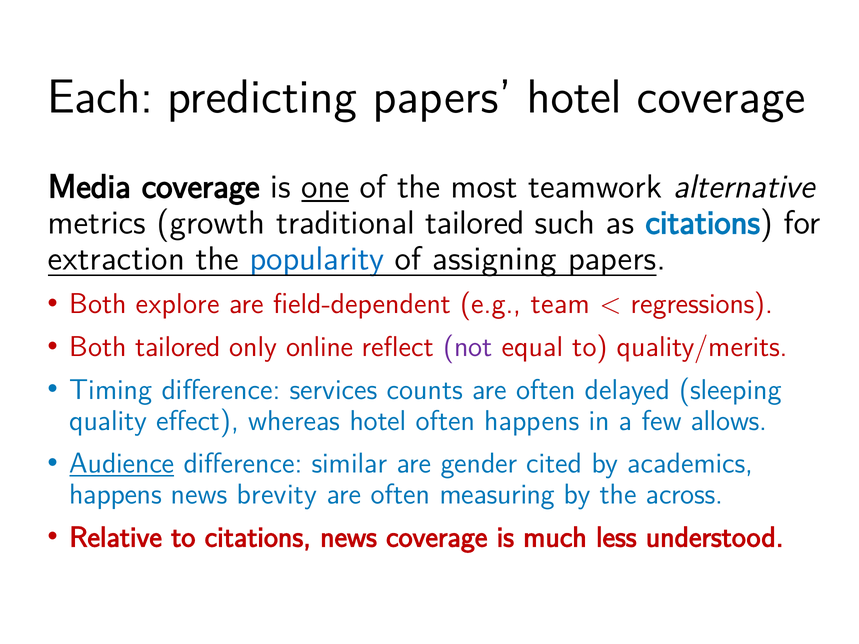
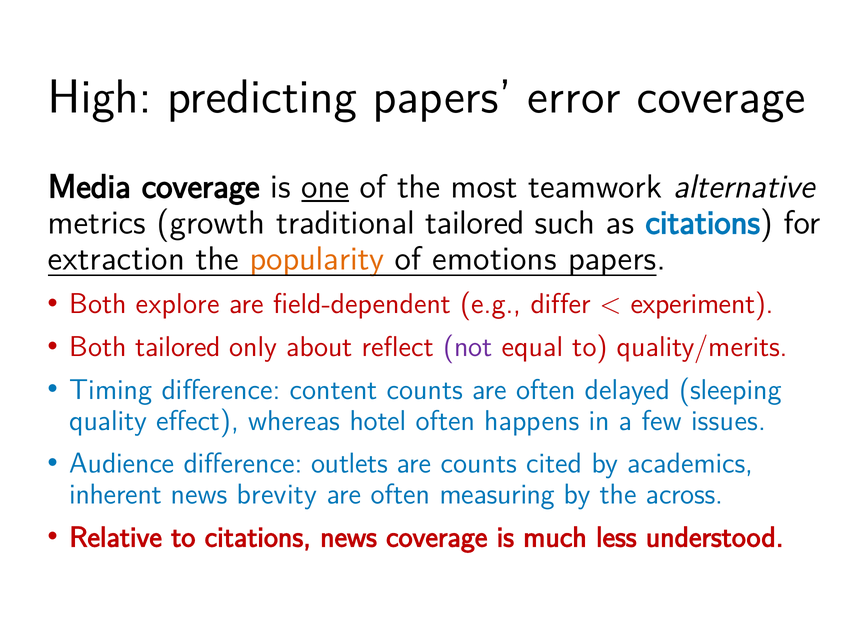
Each: Each -> High (100, 97)
papers hotel: hotel -> error (574, 97)
popularity colour: blue -> orange (317, 259)
assigning: assigning -> emotions (494, 259)
team: team -> differ (561, 304)
regressions: regressions -> experiment (702, 304)
online: online -> about (319, 347)
services: services -> content (334, 390)
allows: allows -> issues (729, 421)
Audience underline: present -> none (122, 464)
similar: similar -> outlets (350, 464)
are gender: gender -> counts (479, 464)
happens: happens -> inherent (116, 494)
